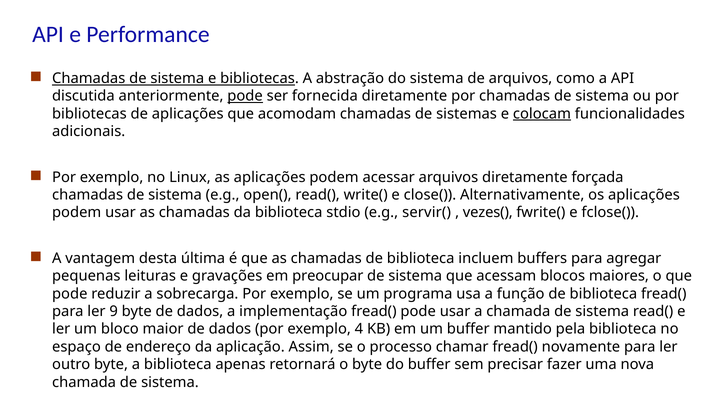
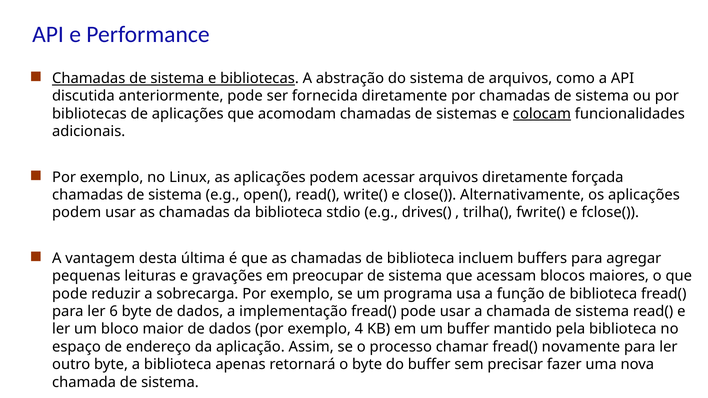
pode underline: present -> none (245, 96)
servir(: servir( -> drives( (427, 213)
vezes(: vezes( -> trilha( (488, 213)
9: 9 -> 6 (114, 312)
